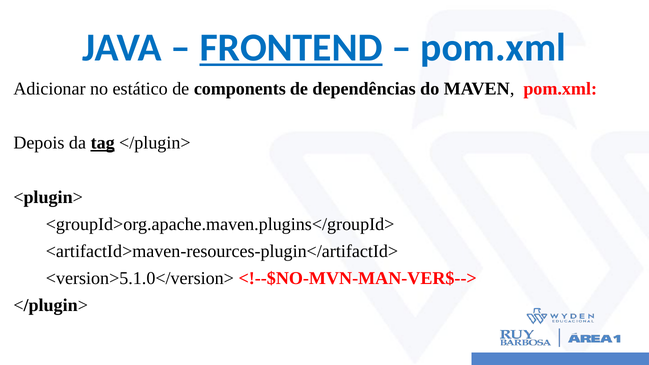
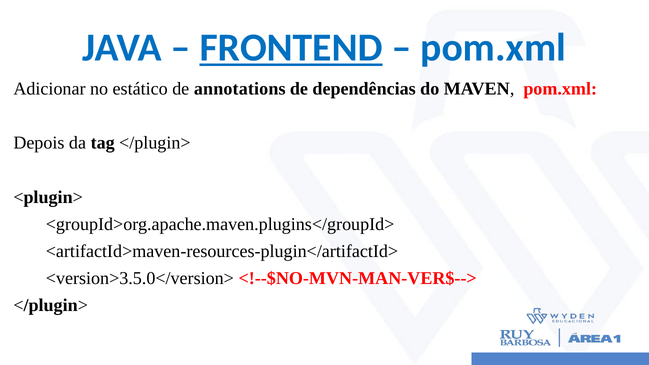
components: components -> annotations (240, 89)
tag underline: present -> none (103, 143)
<version>5.1.0</version>: <version>5.1.0</version> -> <version>3.5.0</version> (140, 278)
